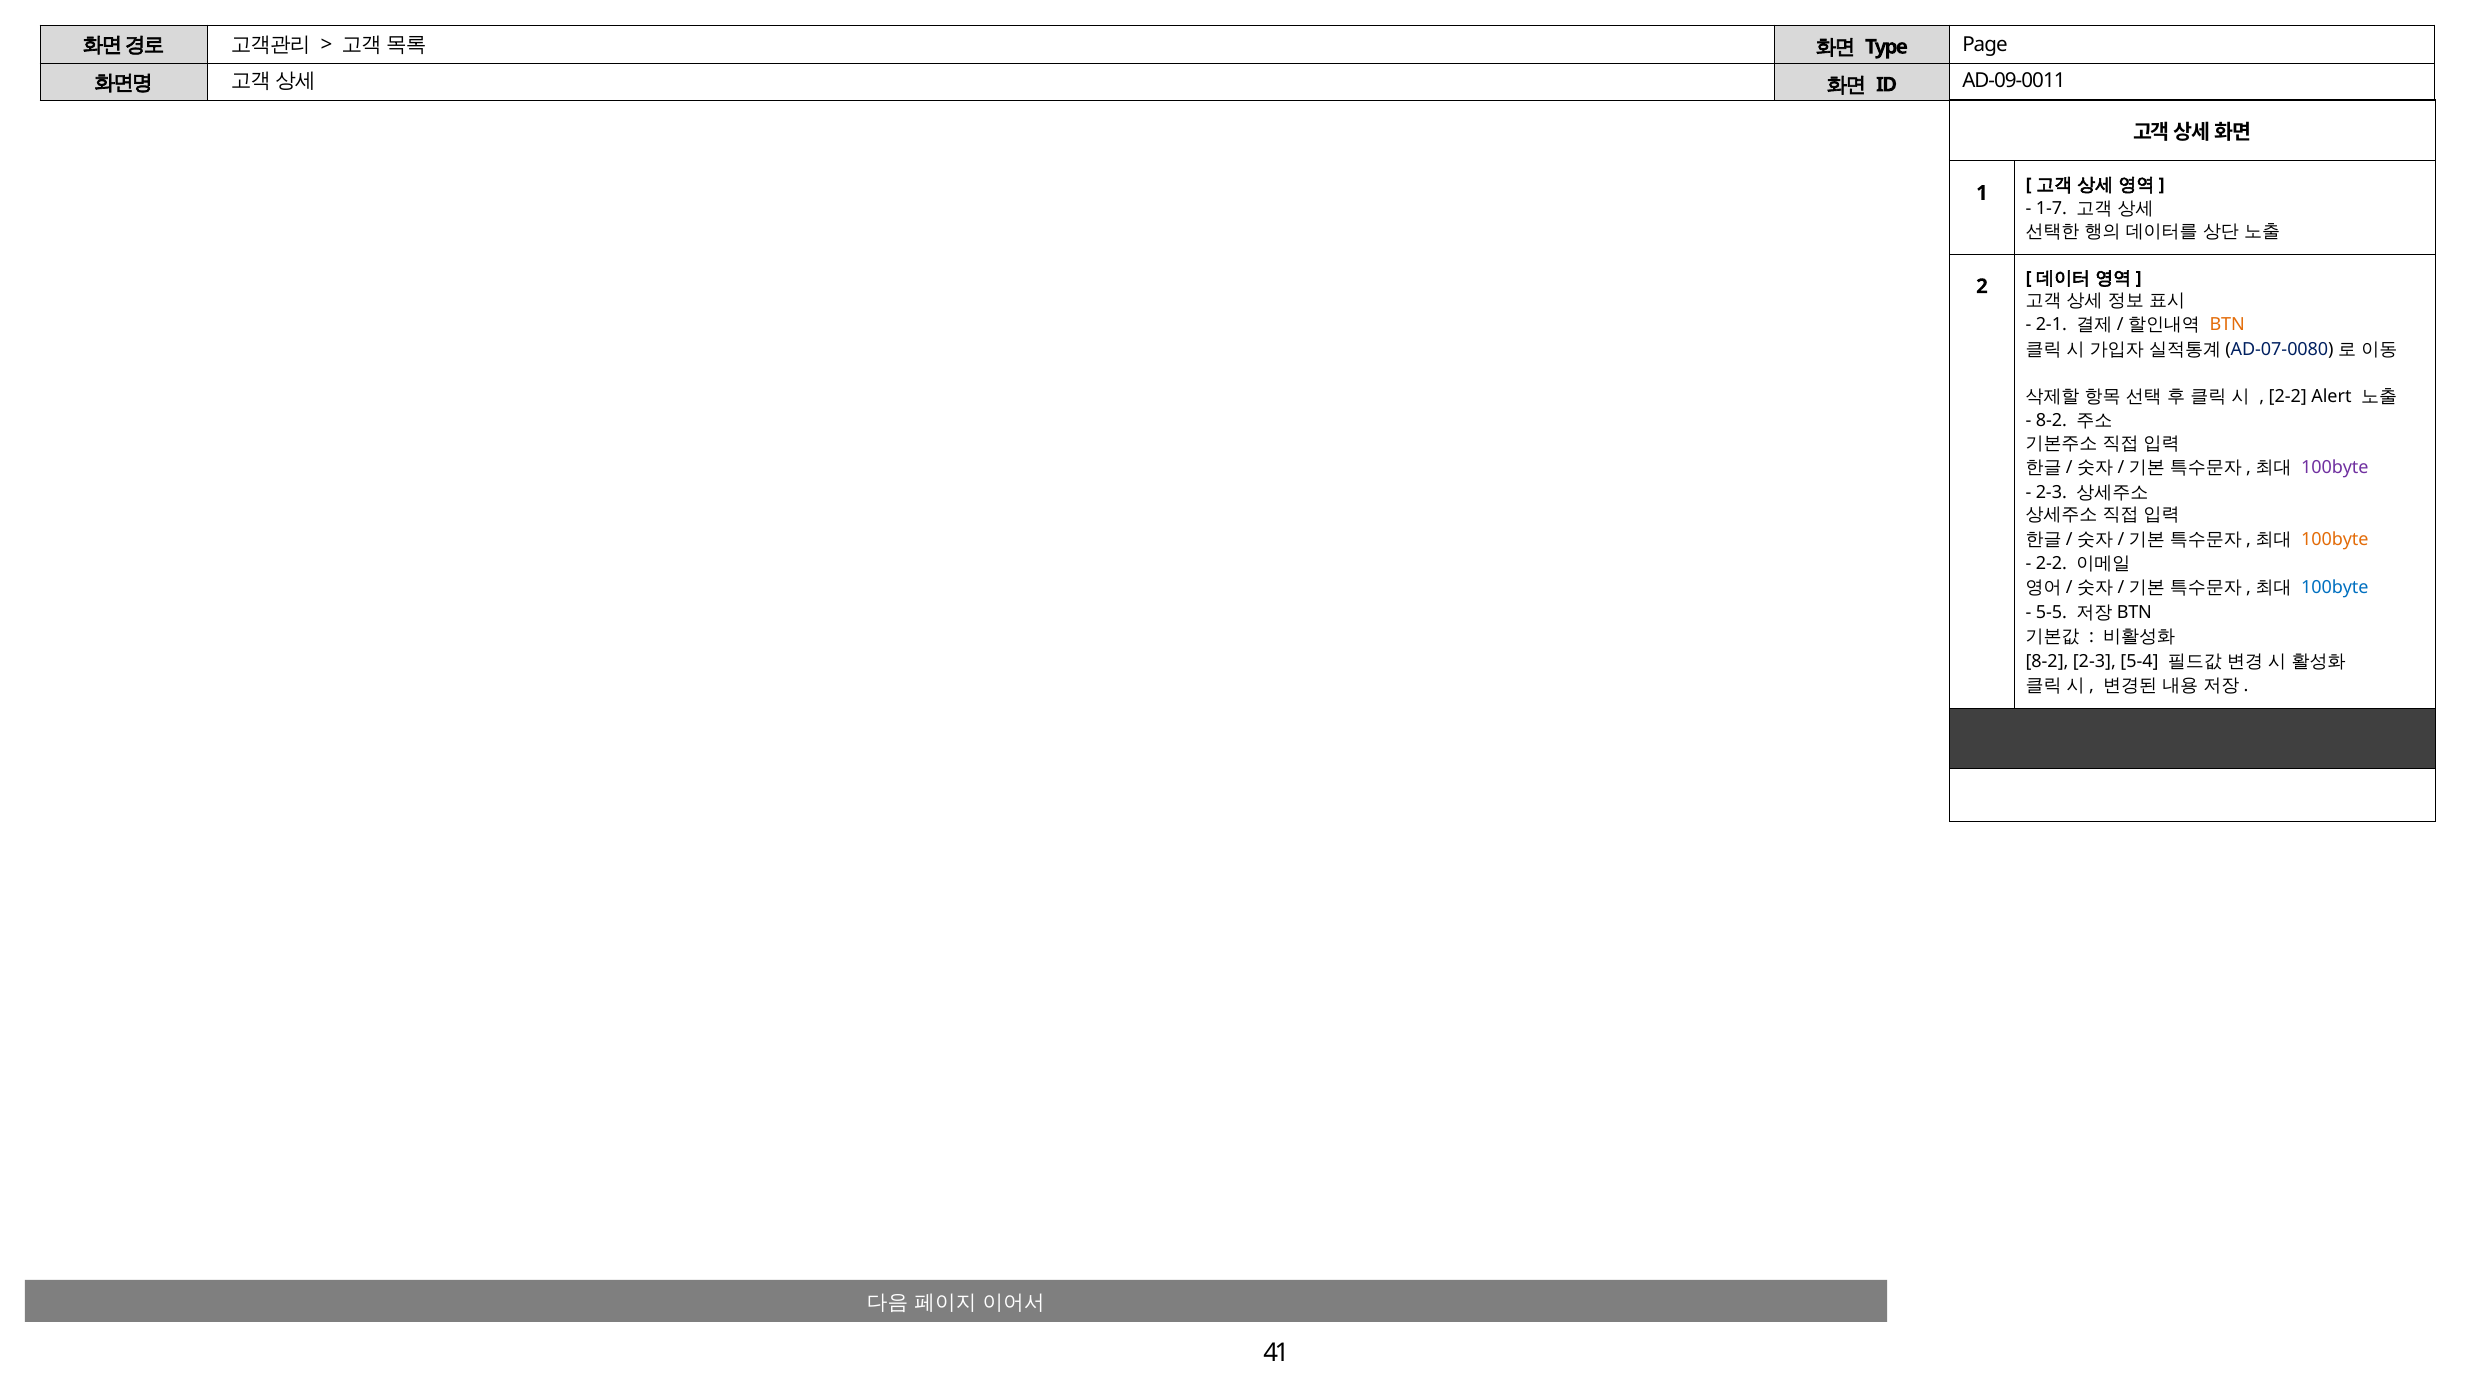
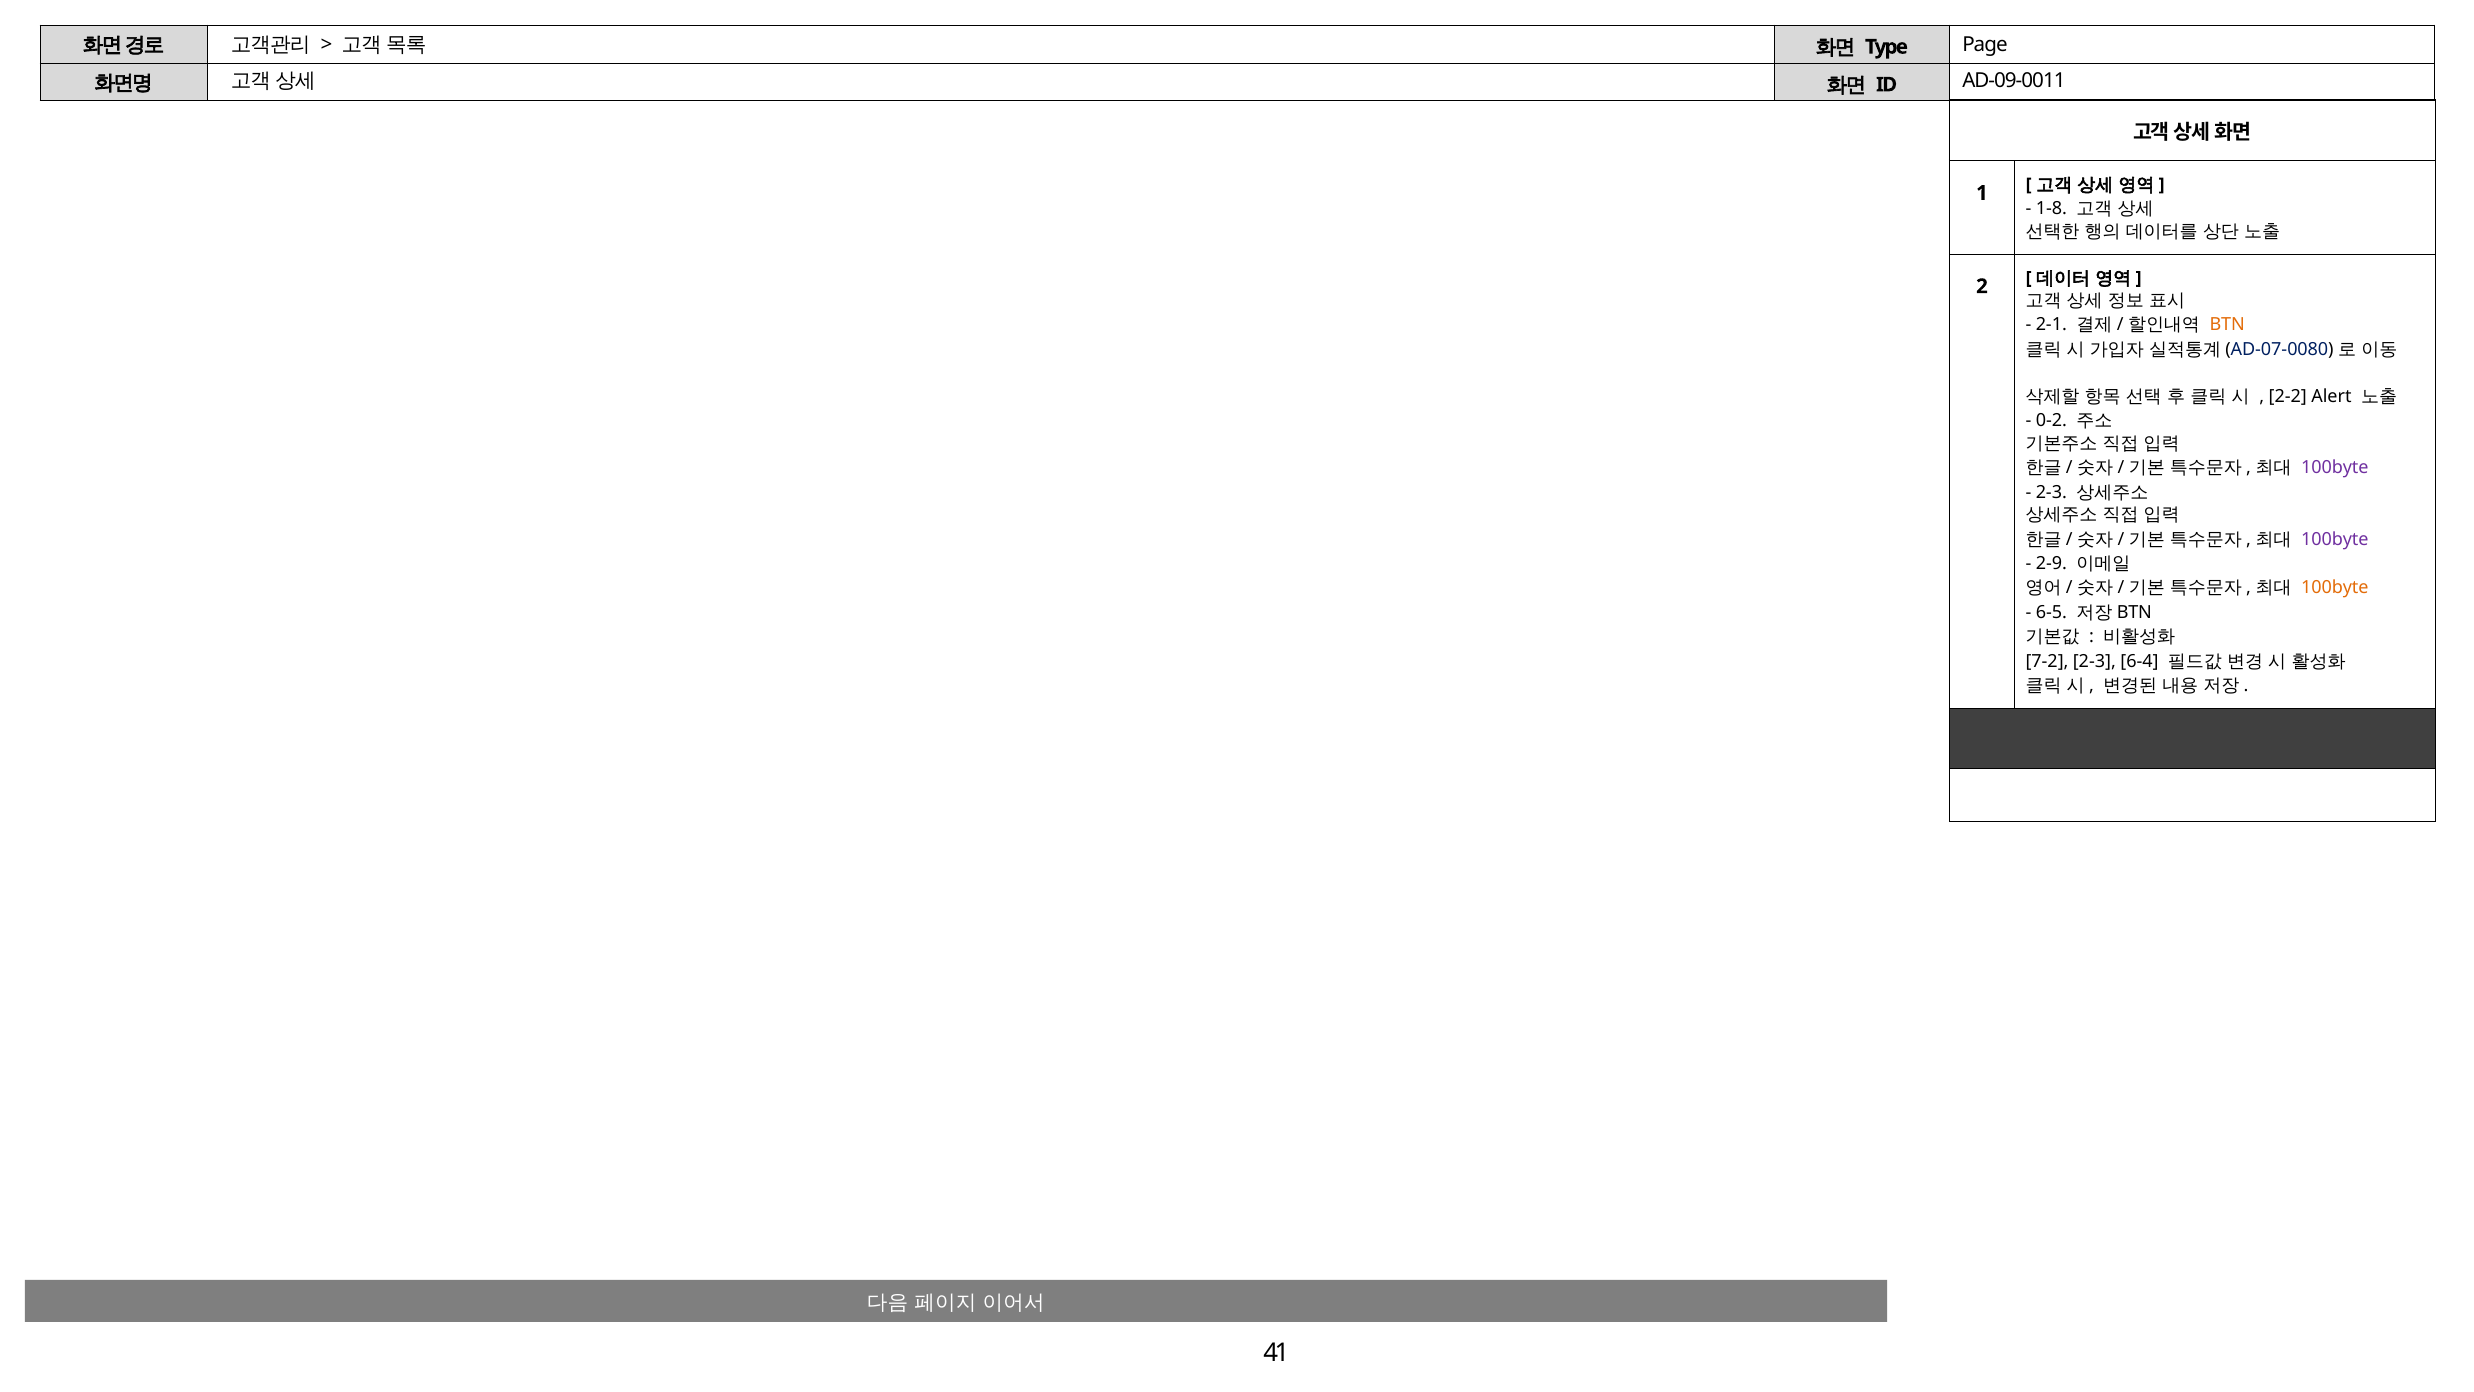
1-7: 1-7 -> 1-8 (2051, 209)
8-2: 8-2 -> 0-2 (2051, 421)
100byte colour: orange -> purple (2335, 539)
2-2: 2-2 -> 2-9 (2051, 563)
100byte colour: blue -> orange (2335, 588)
5-5: 5-5 -> 6-5 (2051, 612)
8-2: 8-2 -> 7-2 (2047, 661)
5-4: 5-4 -> 6-4 (2140, 661)
